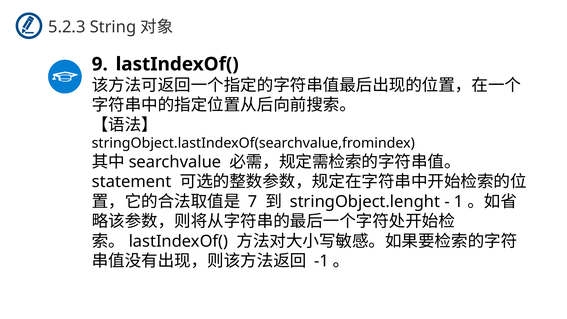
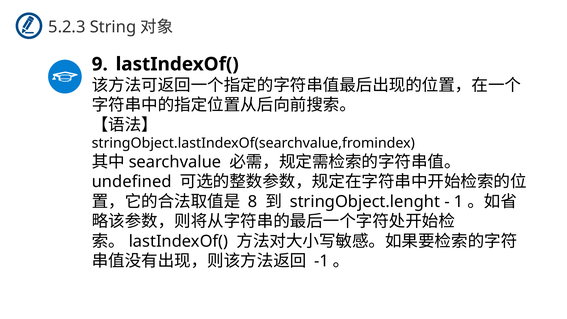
statement: statement -> undefined (132, 182)
7: 7 -> 8 (253, 202)
